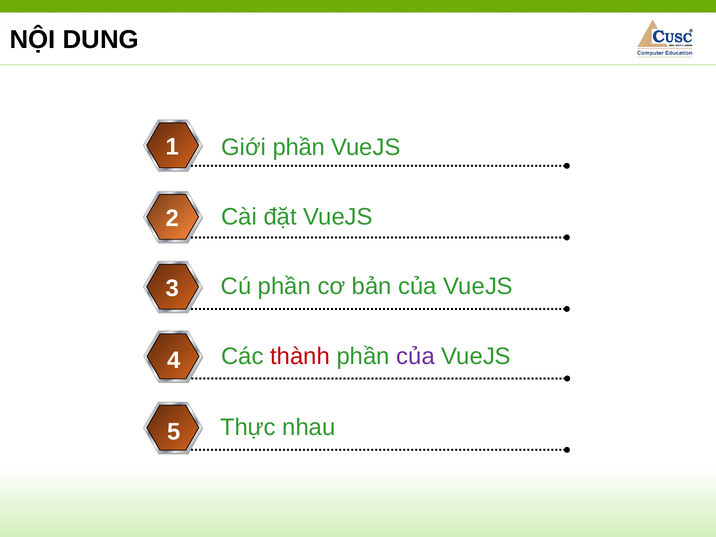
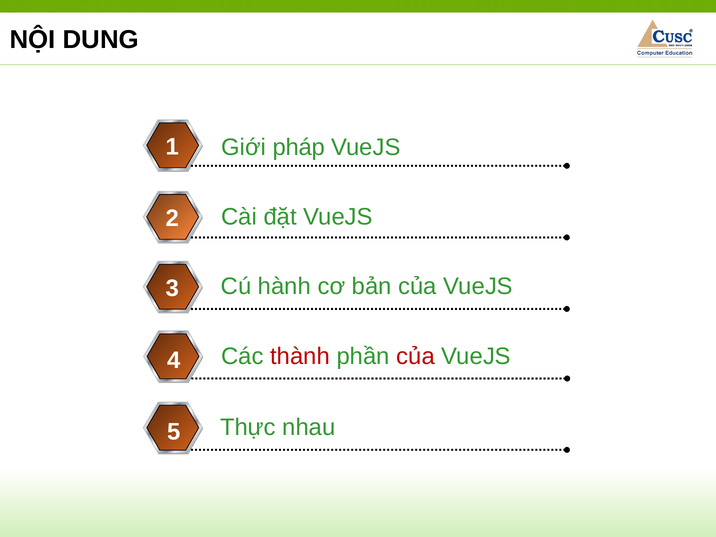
Giới phần: phần -> pháp (299, 147)
Cú phần: phần -> hành (285, 287)
của colour: purple -> red (416, 356)
